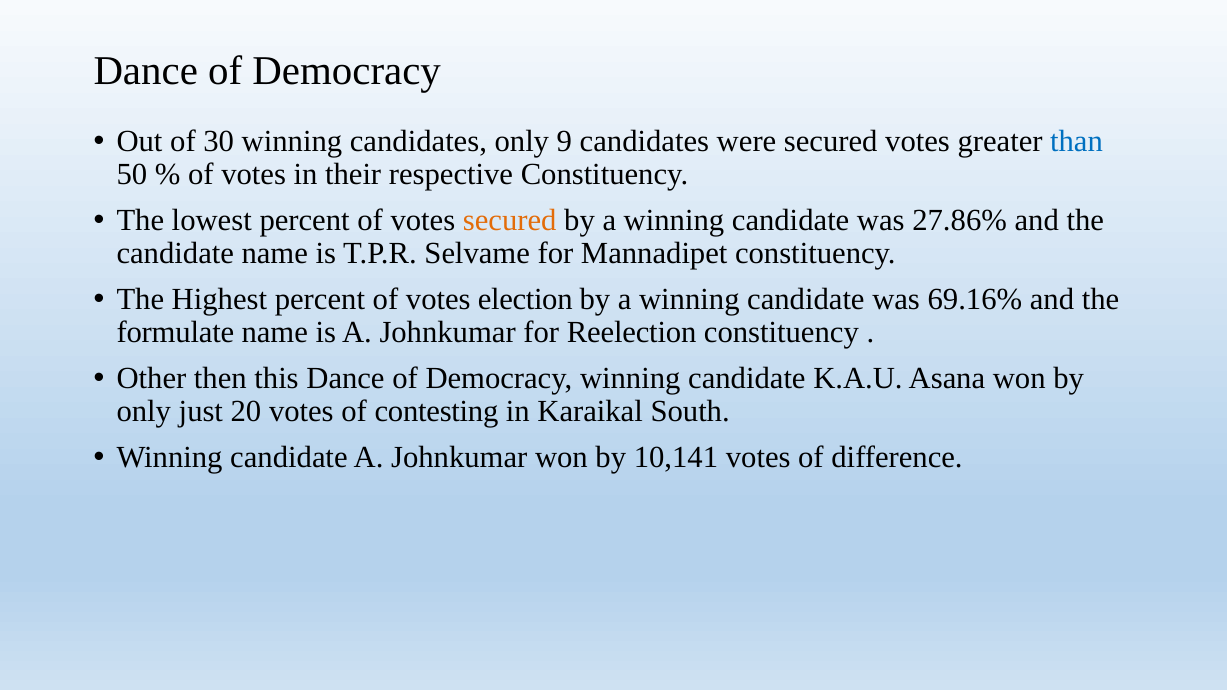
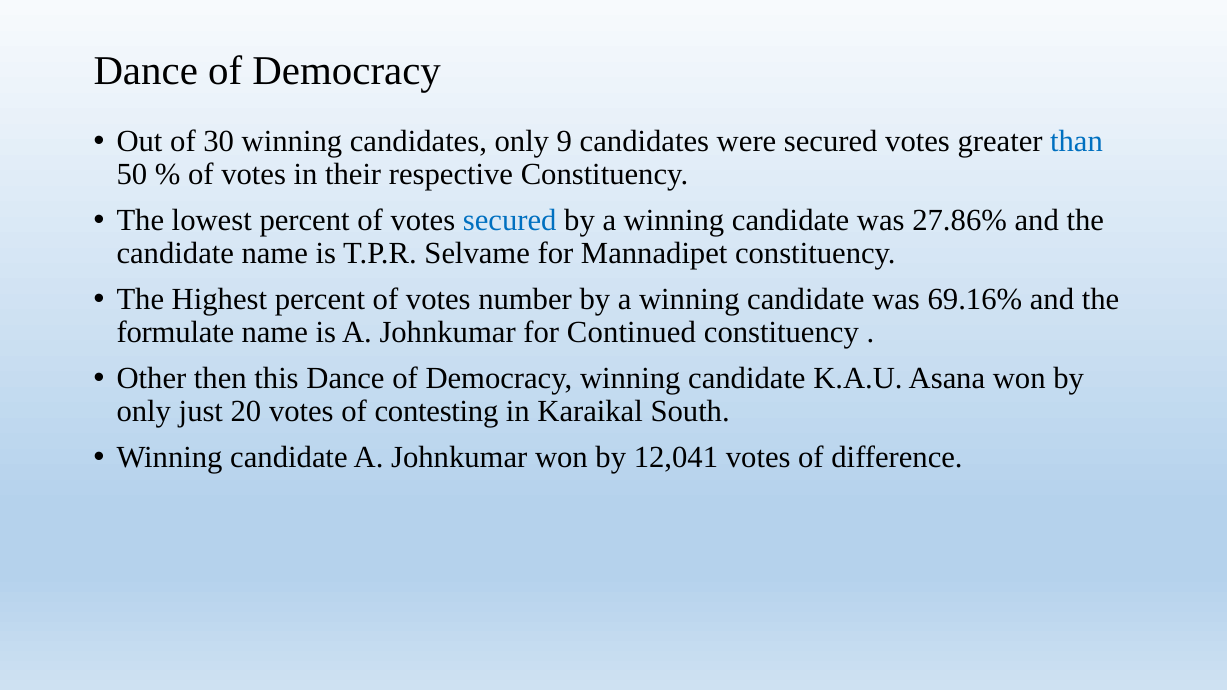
secured colour: orange -> blue (510, 221)
election: election -> number (525, 300)
Reelection: Reelection -> Continued (631, 333)
10,141: 10,141 -> 12,041 (676, 458)
